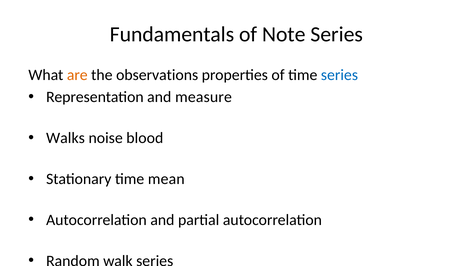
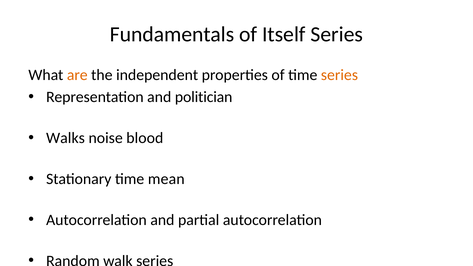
Note: Note -> Itself (284, 34)
observations: observations -> independent (157, 75)
series colour: blue -> orange (339, 75)
measure: measure -> politician (204, 97)
